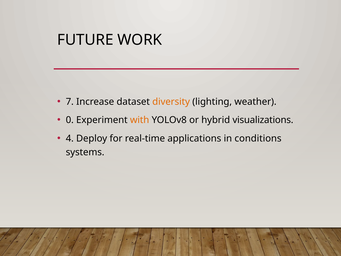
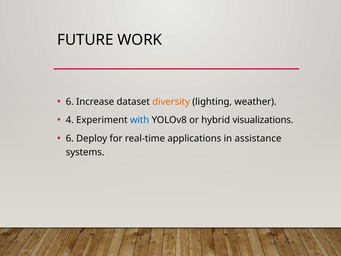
7: 7 -> 6 (70, 102)
0: 0 -> 4 (70, 120)
with colour: orange -> blue (140, 120)
4: 4 -> 6 (70, 138)
conditions: conditions -> assistance (258, 138)
